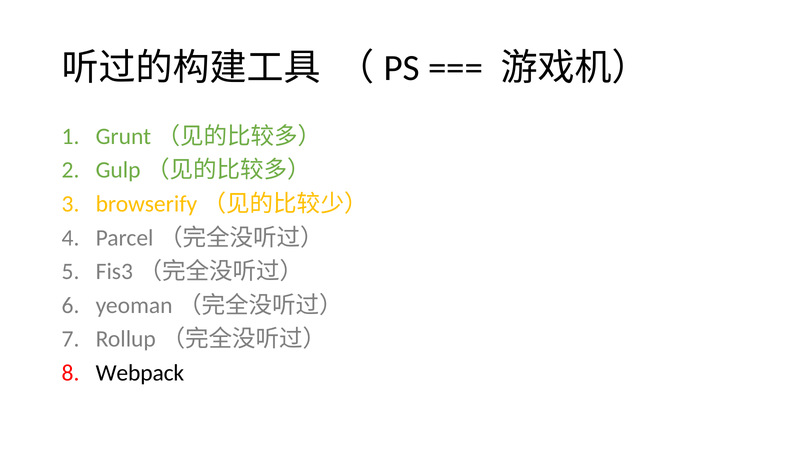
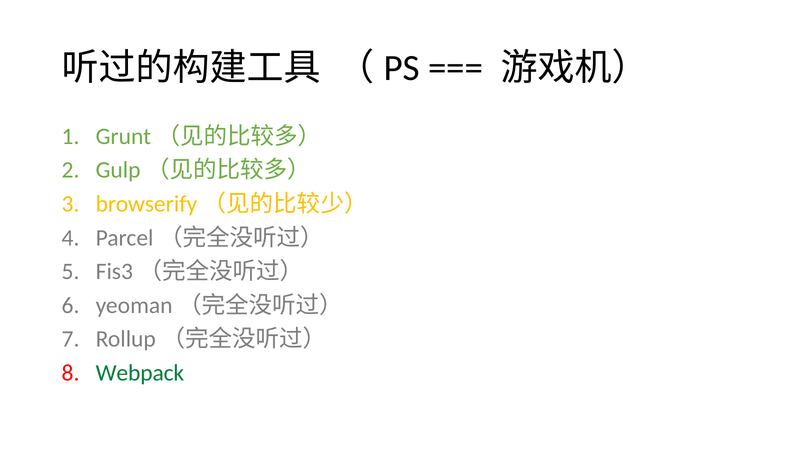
Webpack colour: black -> green (140, 373)
